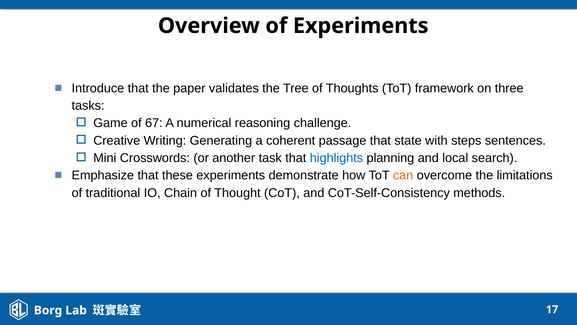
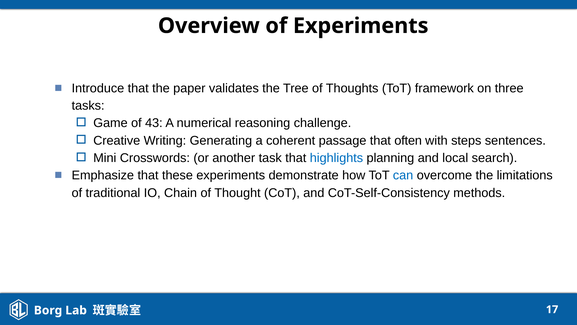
67: 67 -> 43 (154, 123)
state: state -> often (408, 140)
can colour: orange -> blue (403, 175)
